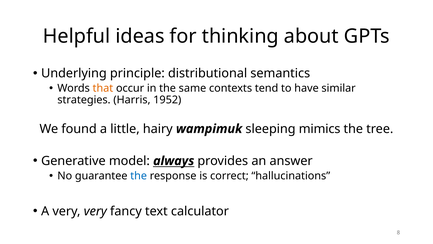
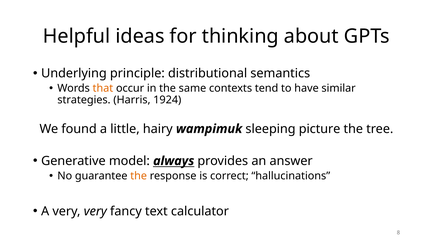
1952: 1952 -> 1924 (167, 100)
mimics: mimics -> picture (320, 129)
the colour: blue -> orange (139, 176)
